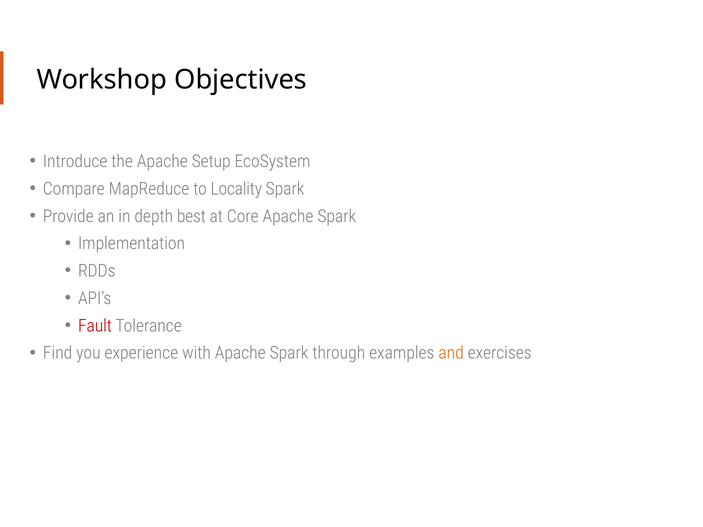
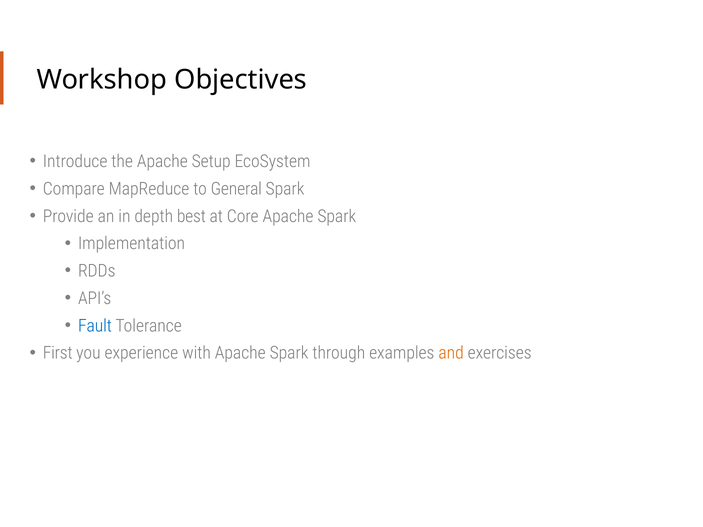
Locality: Locality -> General (236, 189)
Fault colour: red -> blue (95, 326)
Find: Find -> First (58, 353)
